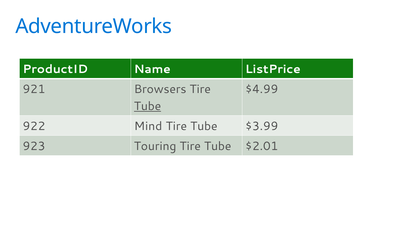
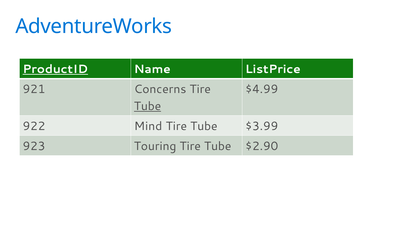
ProductID underline: none -> present (55, 69)
Browsers: Browsers -> Concerns (160, 90)
$2.01: $2.01 -> $2.90 (262, 147)
